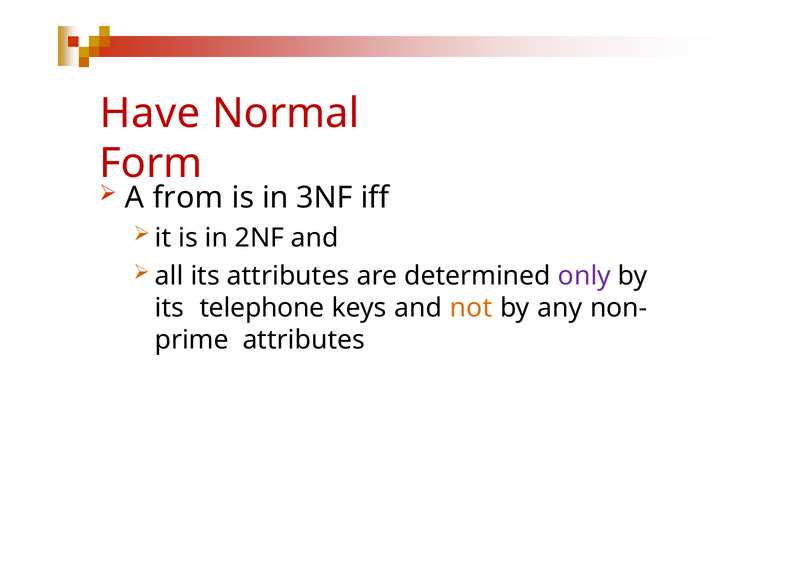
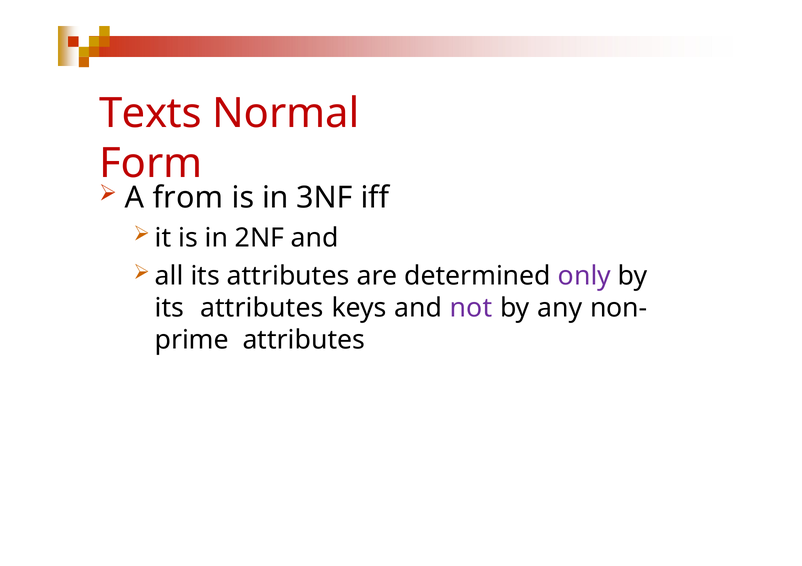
Have: Have -> Texts (150, 114)
telephone: telephone -> attributes (262, 309)
not colour: orange -> purple (471, 309)
